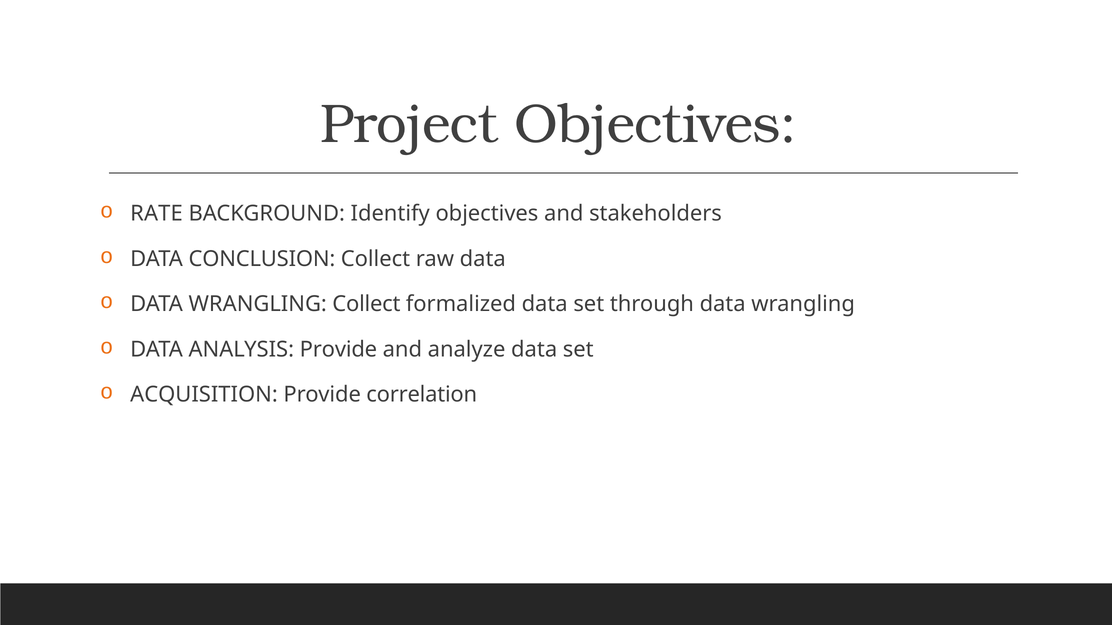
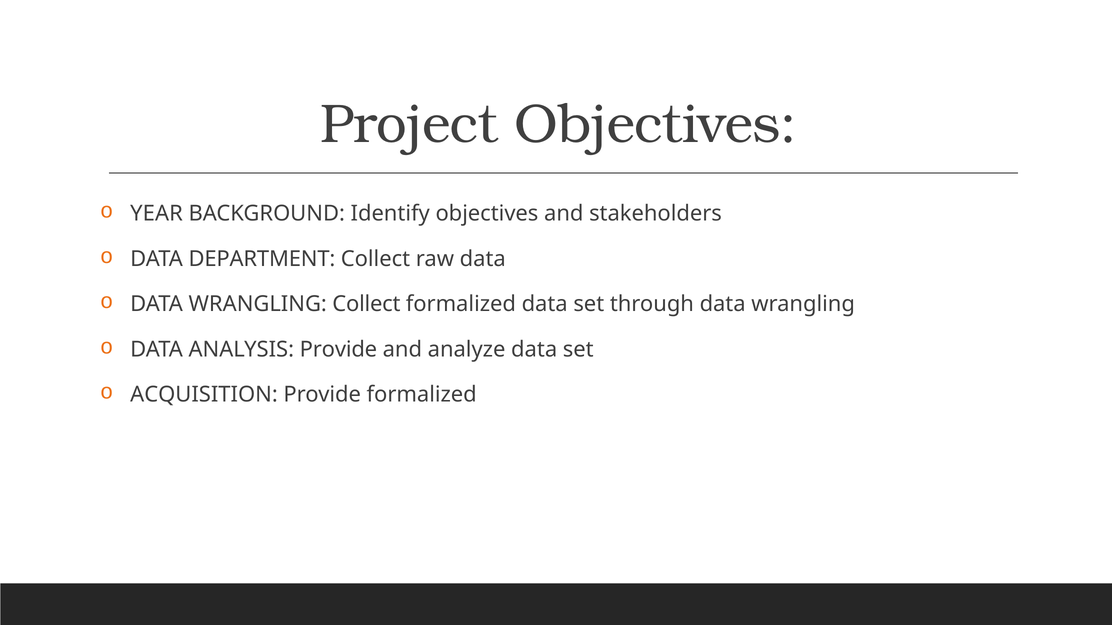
RATE: RATE -> YEAR (157, 214)
CONCLUSION: CONCLUSION -> DEPARTMENT (262, 259)
Provide correlation: correlation -> formalized (422, 395)
